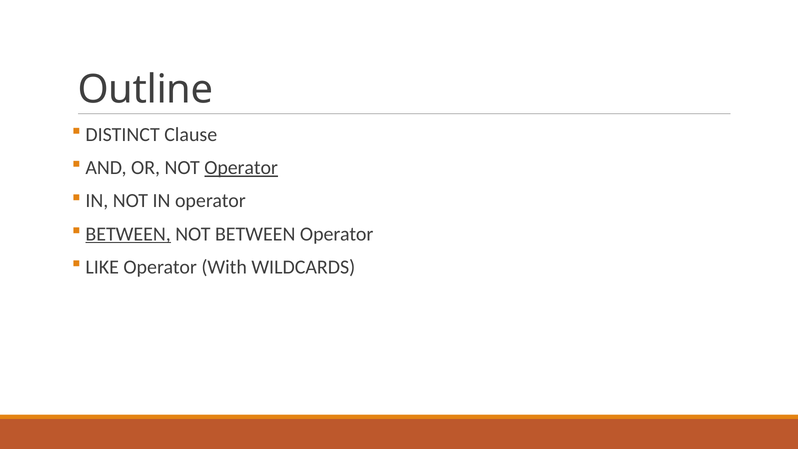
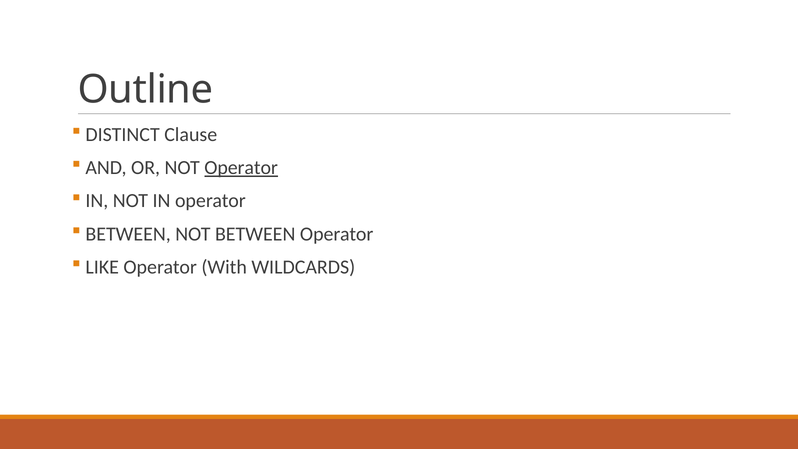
BETWEEN underline: present -> none (128, 234)
